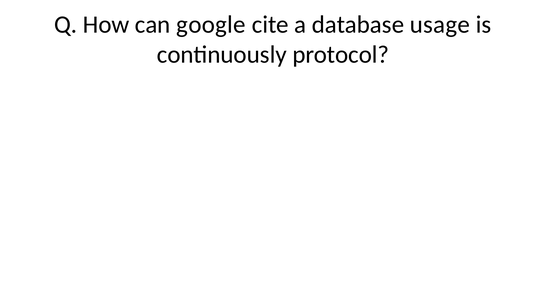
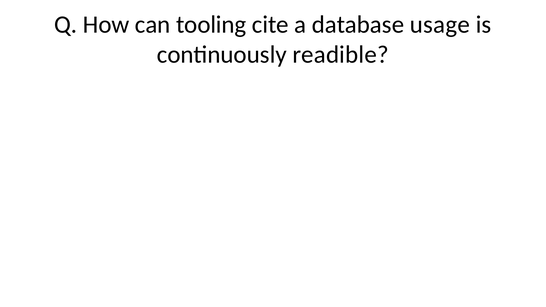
google: google -> tooling (211, 25)
protocol: protocol -> readible (340, 55)
